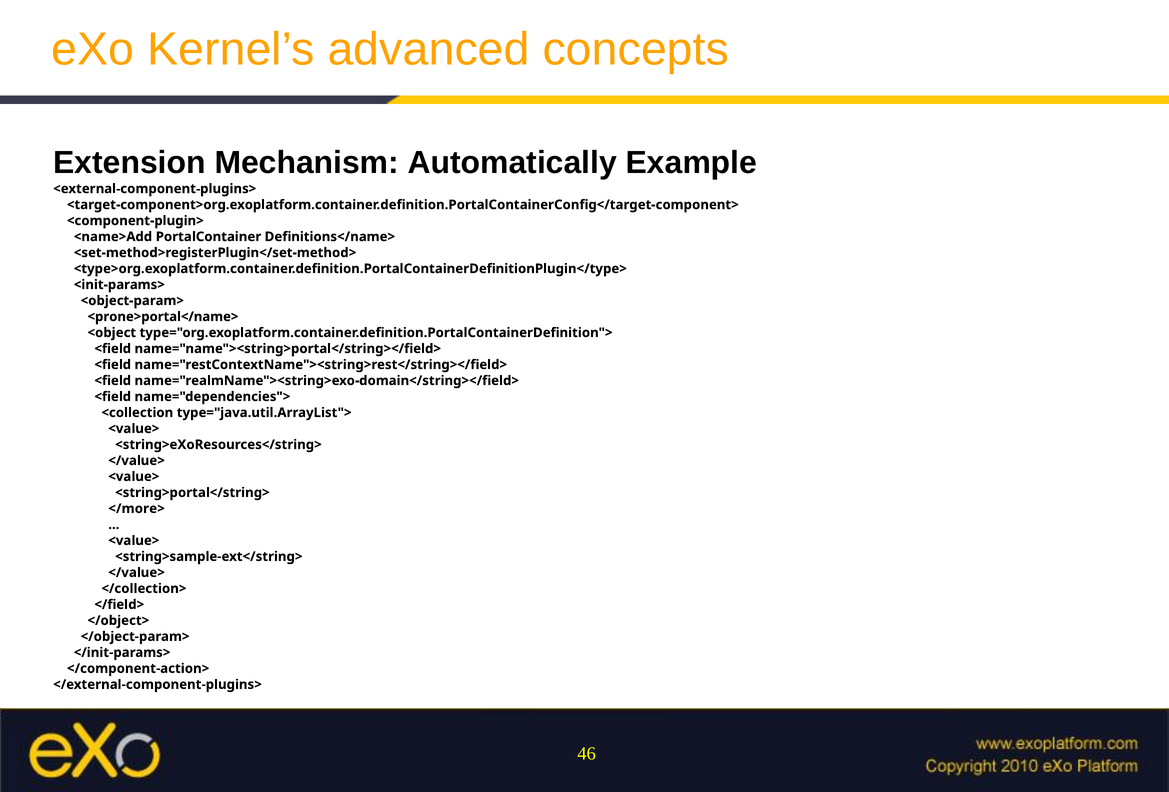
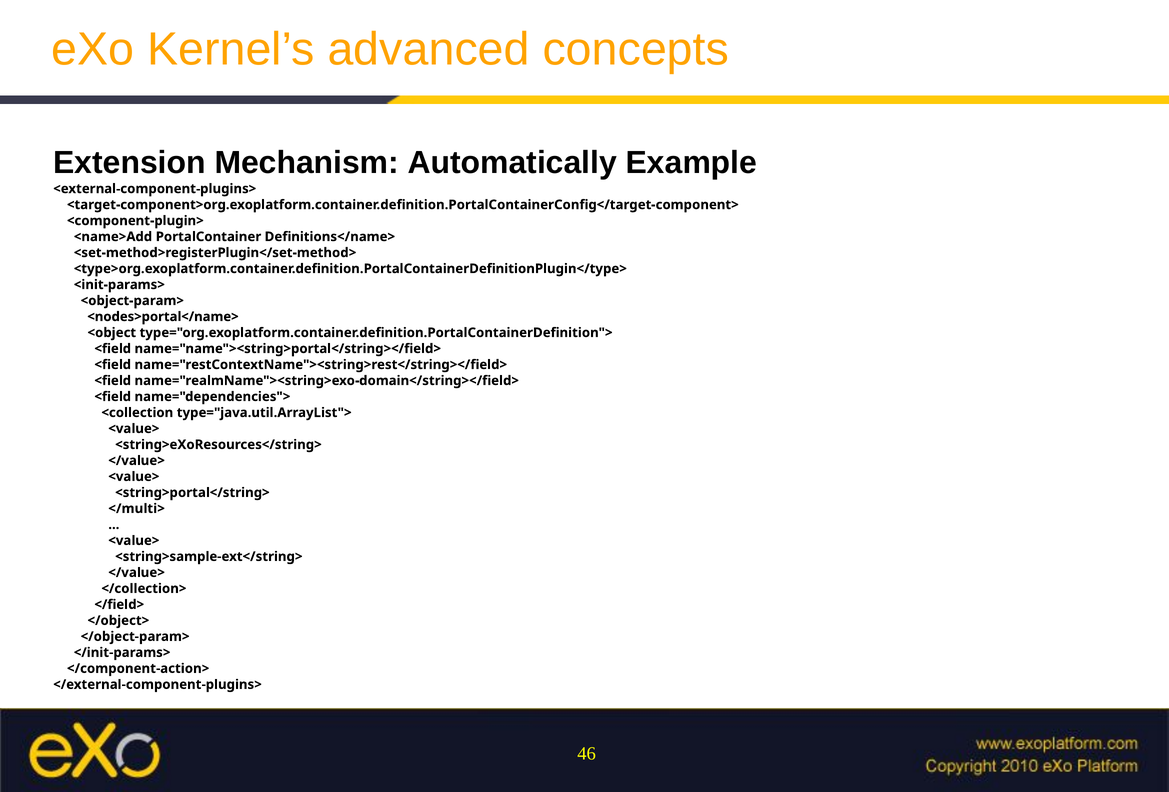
<prone>portal</name>: <prone>portal</name> -> <nodes>portal</name> (163, 317)
</more>: </more> -> </multi> (137, 508)
